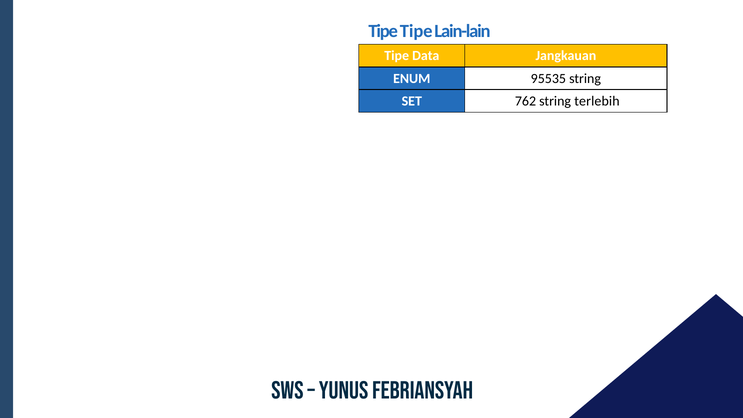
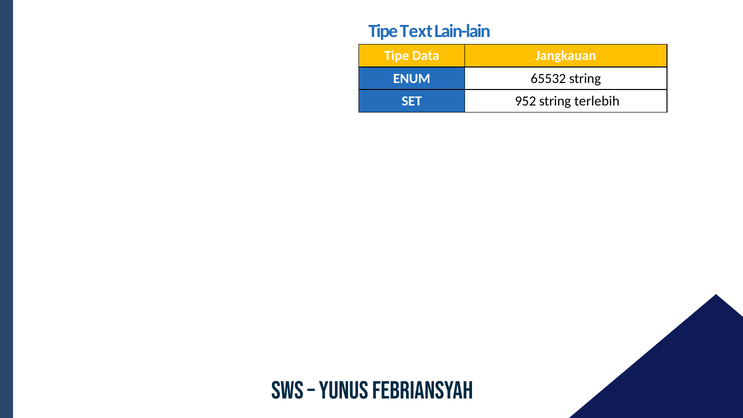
Tipe Tipe: Tipe -> Text (416, 31)
95535: 95535 -> 65532 (548, 78)
762: 762 -> 952 (526, 101)
